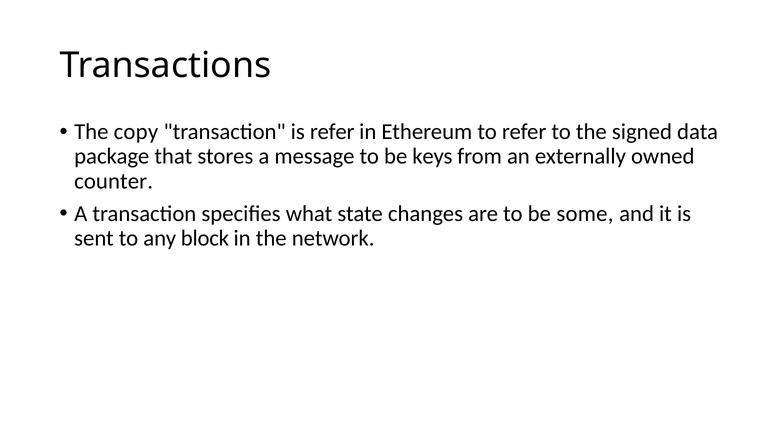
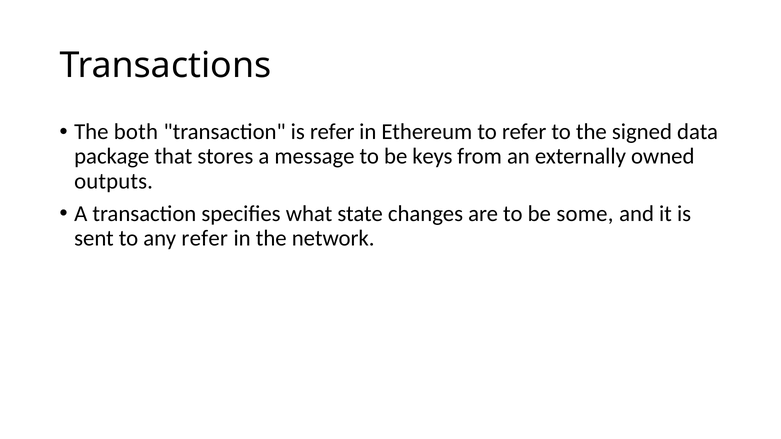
copy: copy -> both (136, 132)
counter: counter -> outputs (114, 181)
any block: block -> refer (205, 238)
